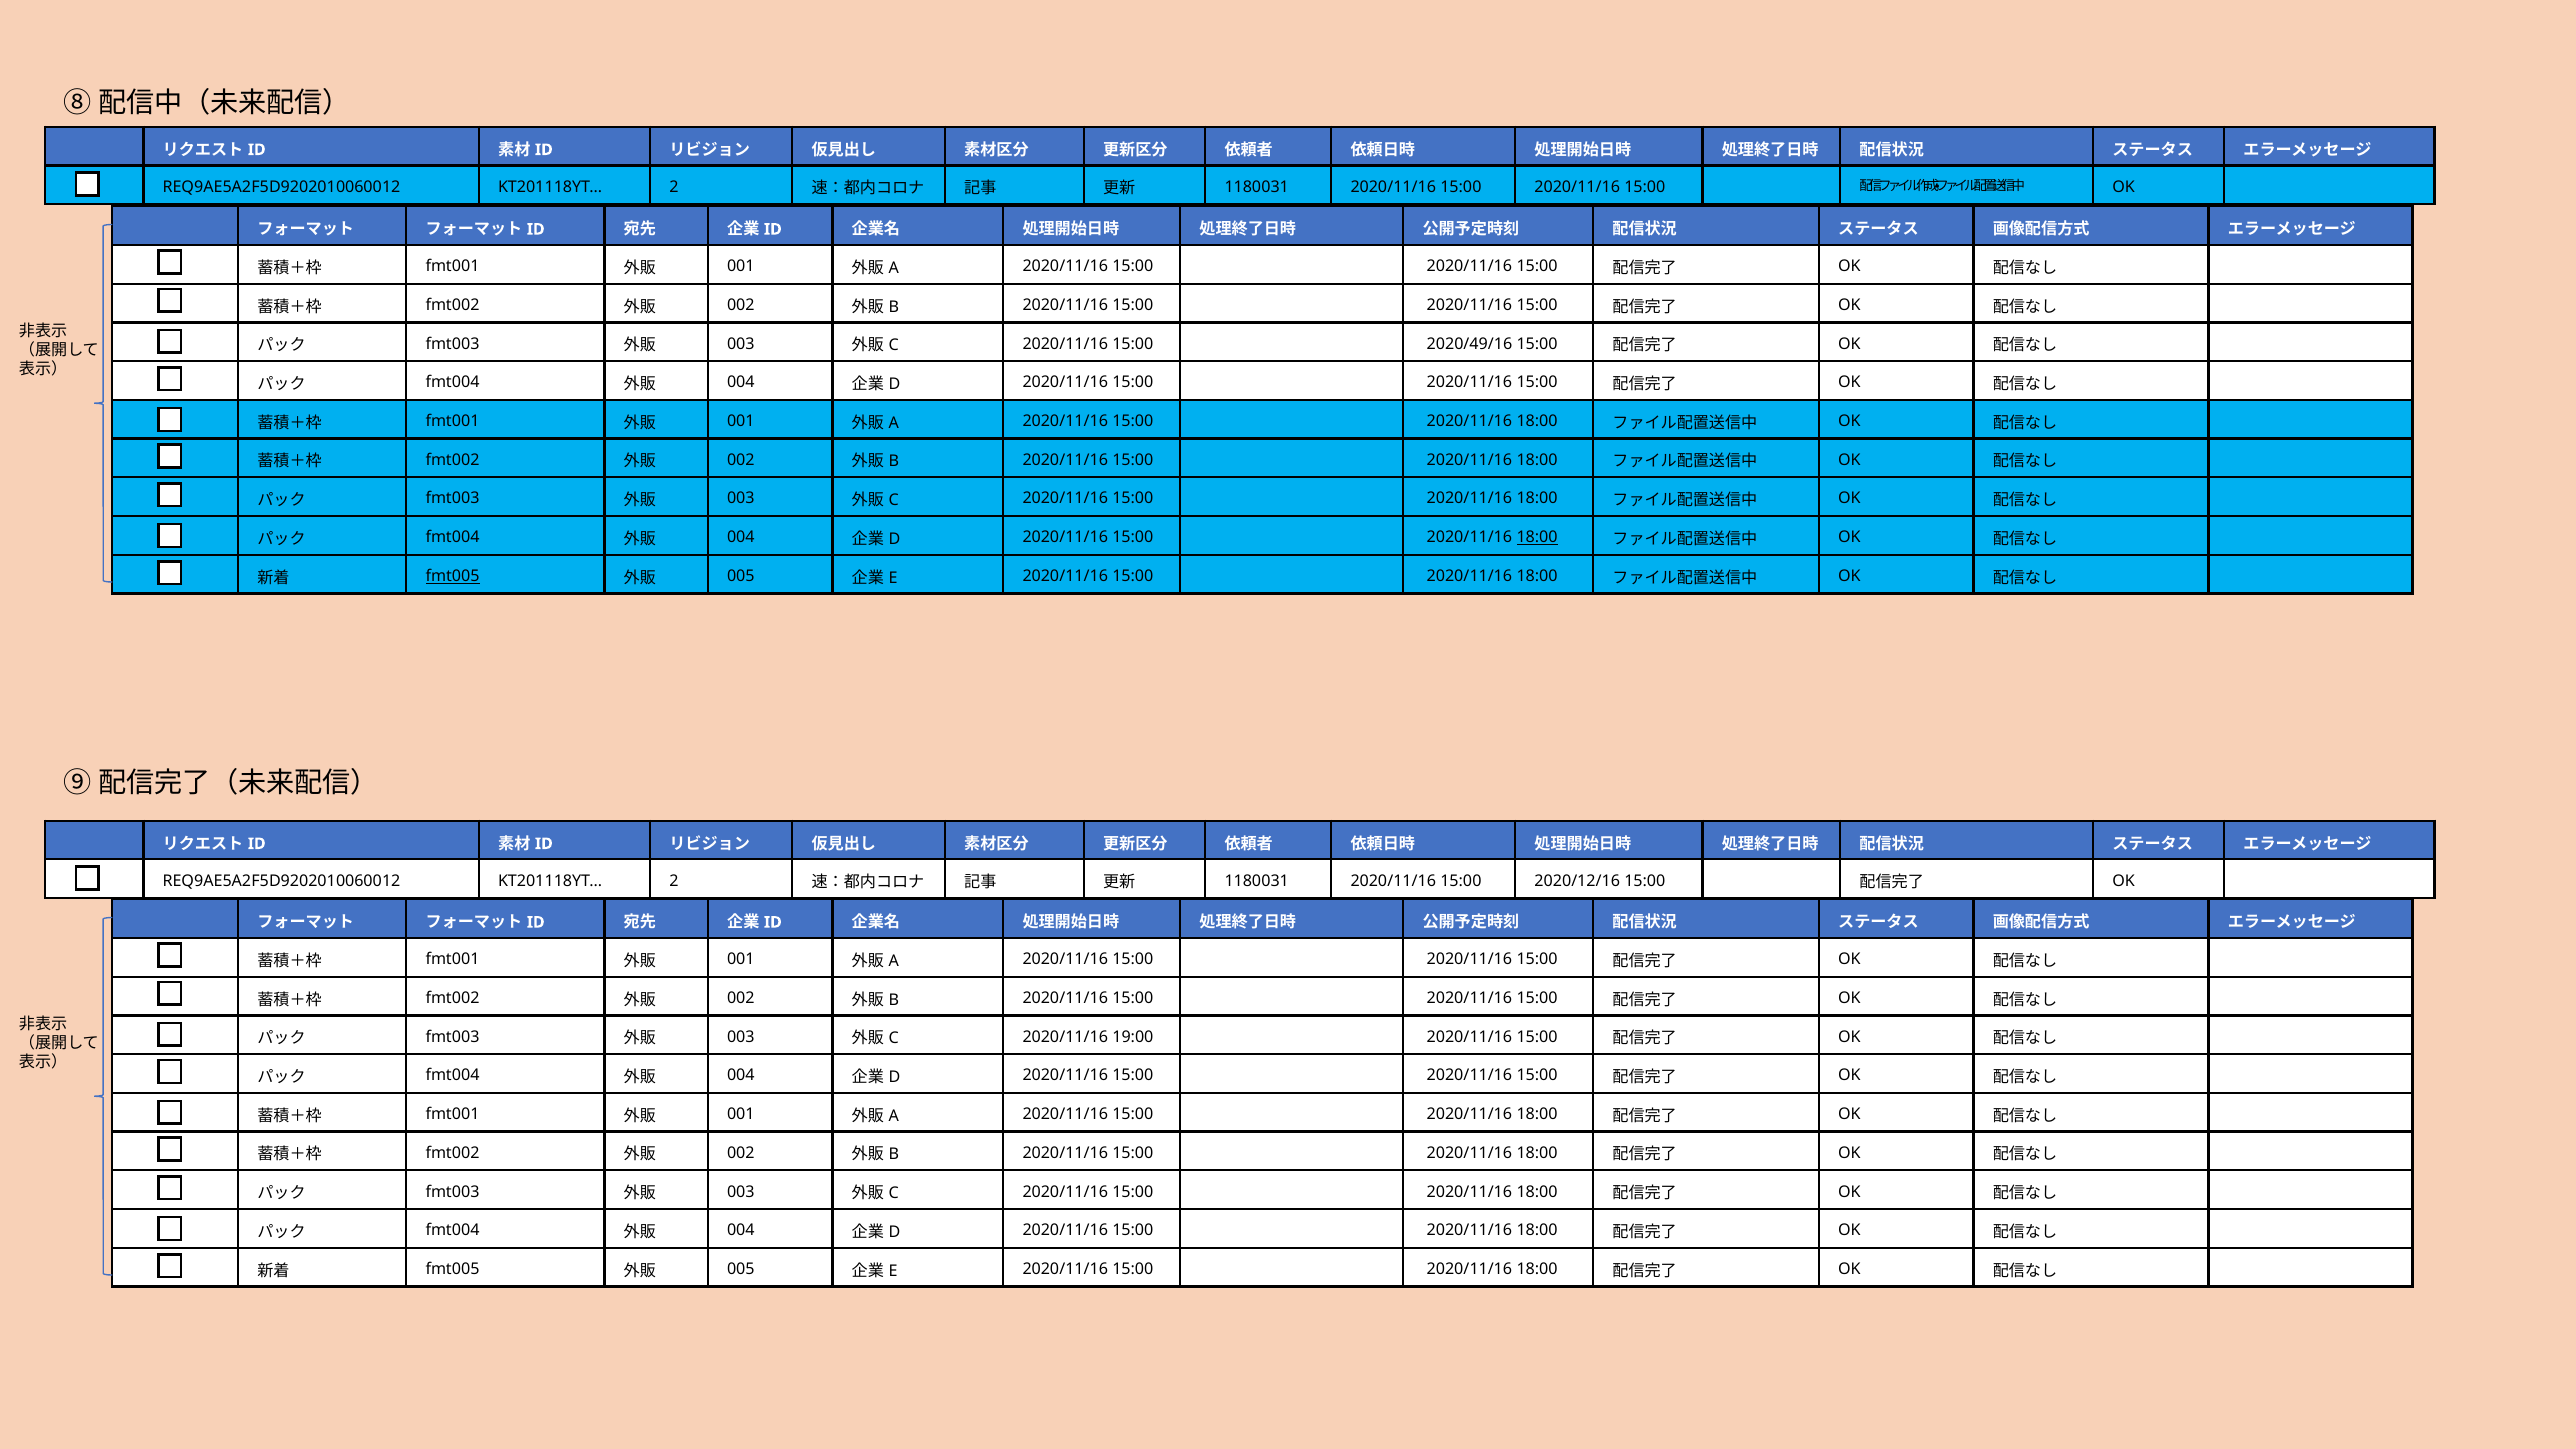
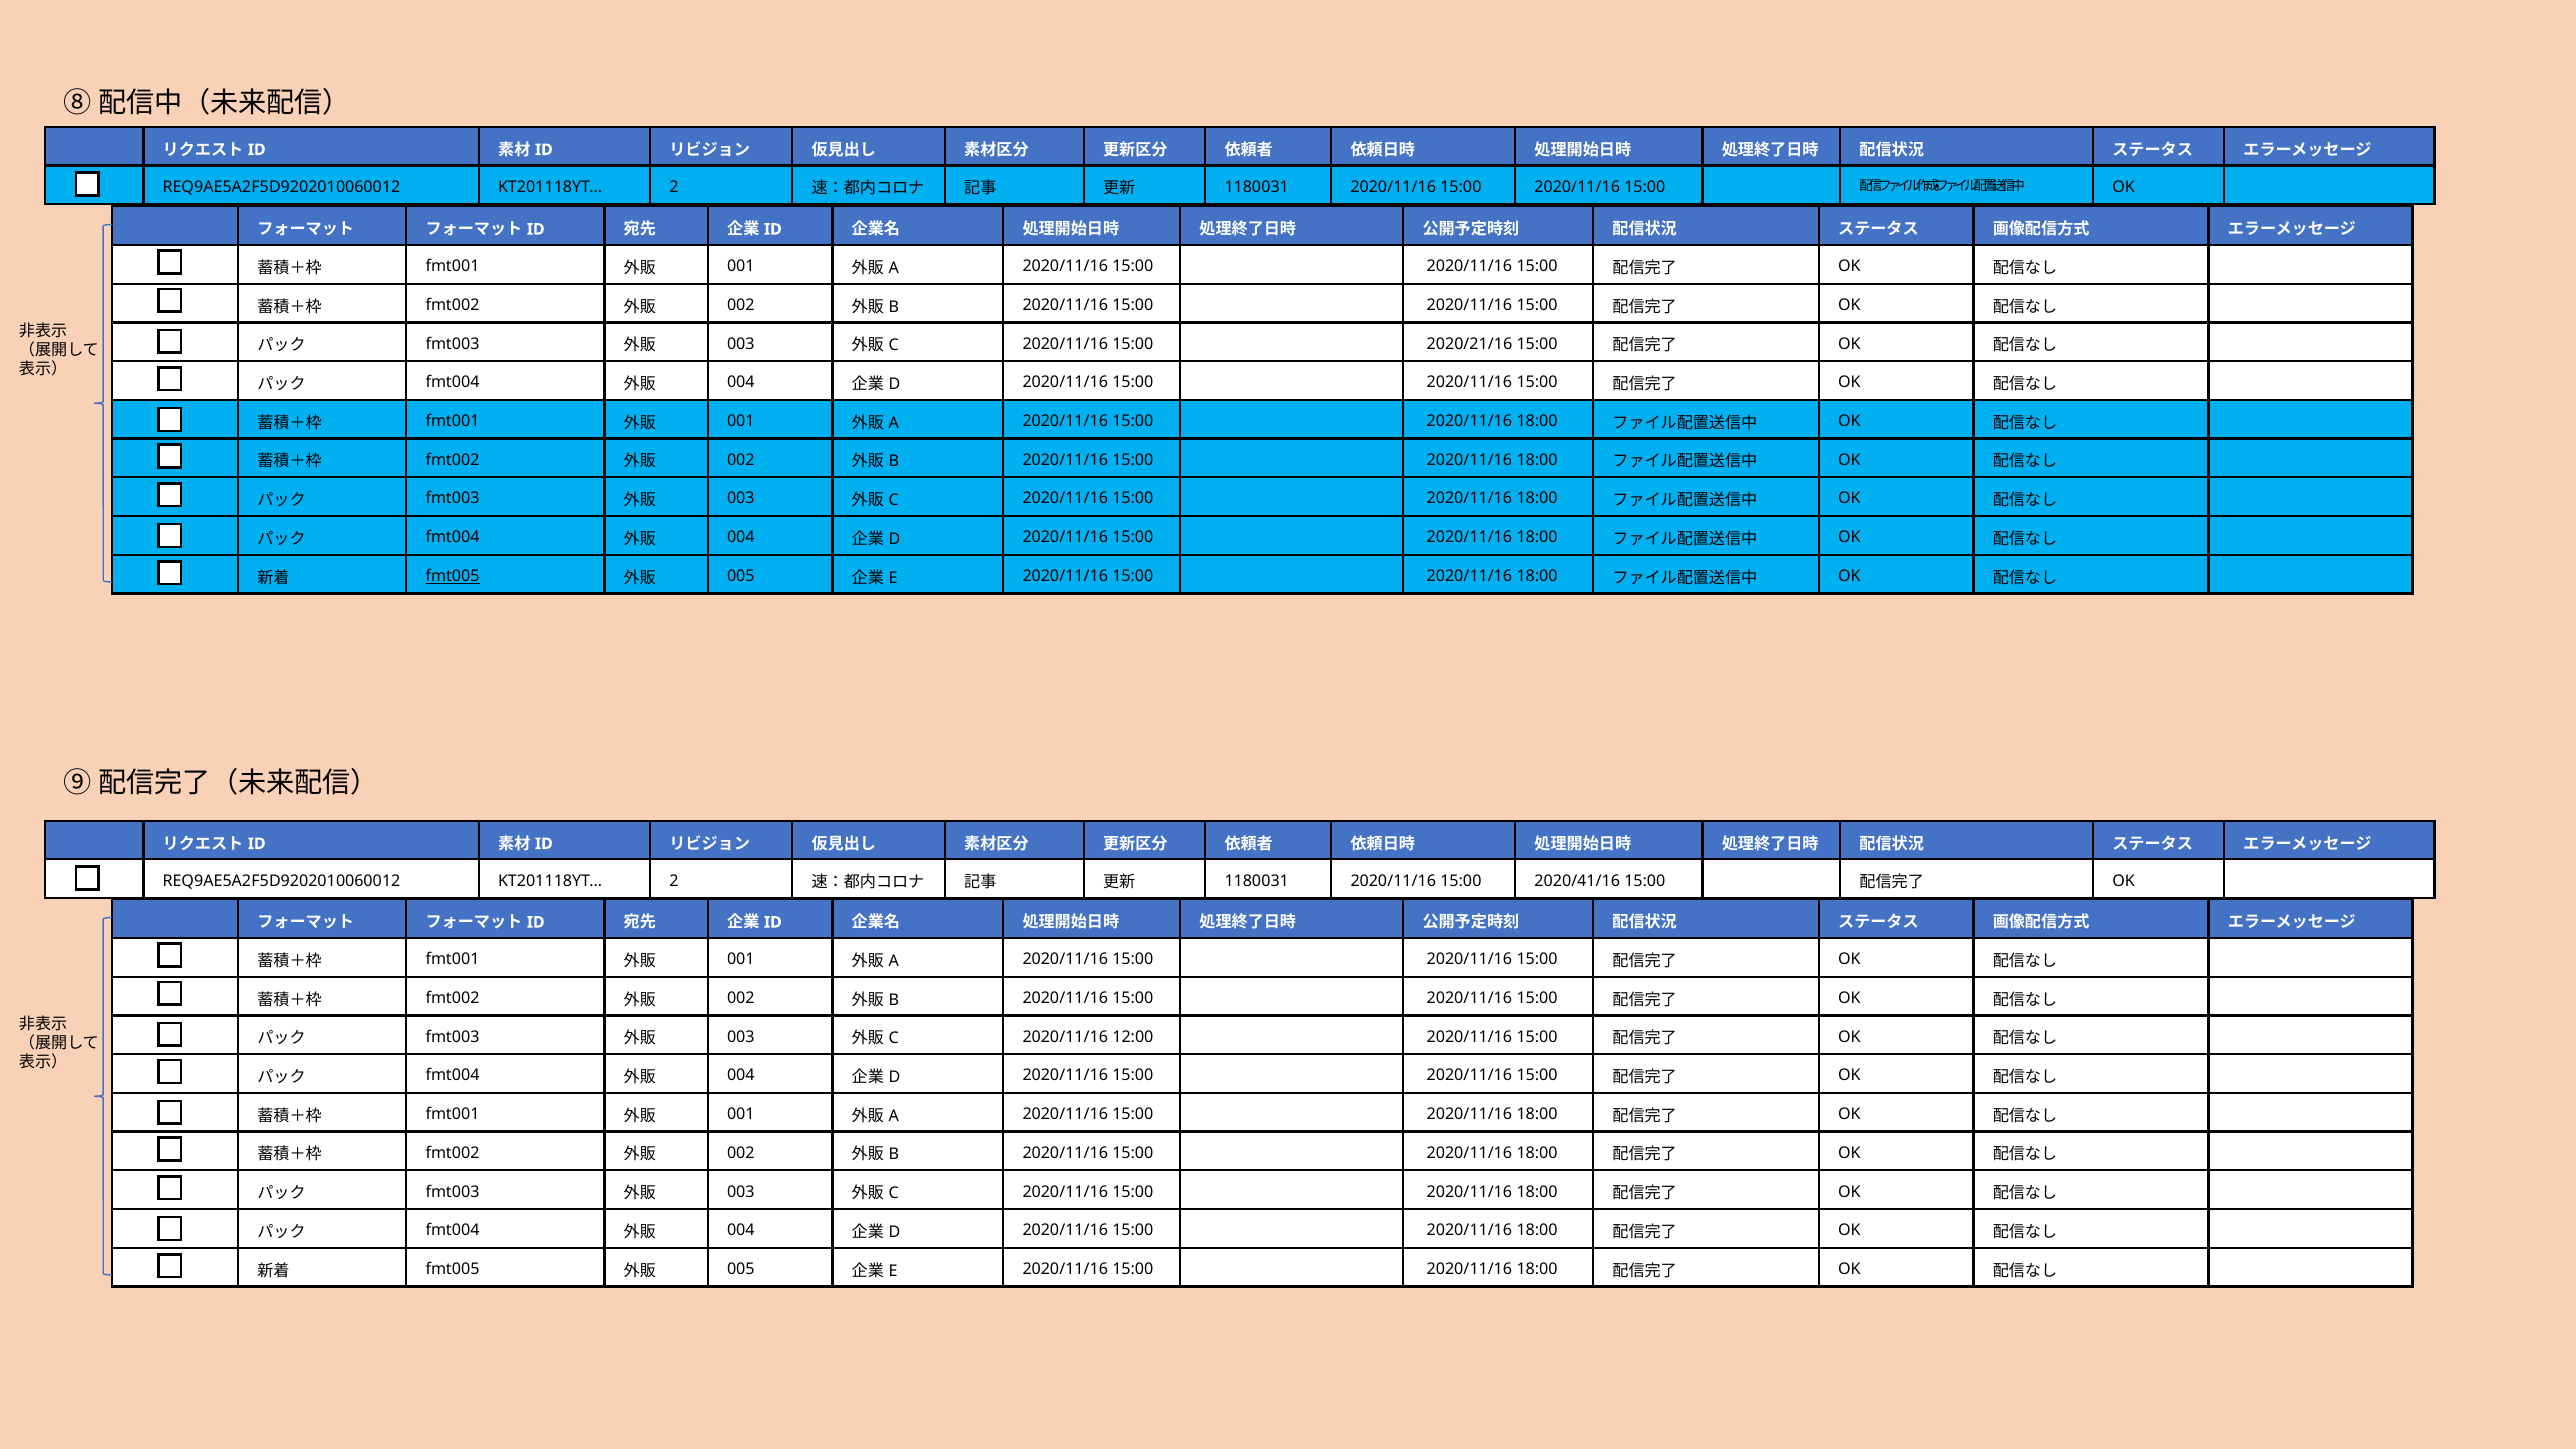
2020/49/16: 2020/49/16 -> 2020/21/16 (1469, 344)
18:00 underline: present -> none (1537, 537)
2020/12/16: 2020/12/16 -> 2020/41/16 (1577, 881)
19:00: 19:00 -> 12:00 (1133, 1037)
